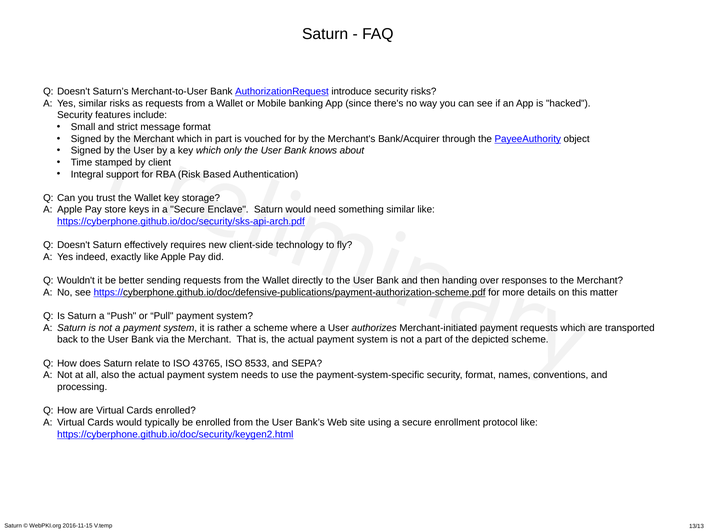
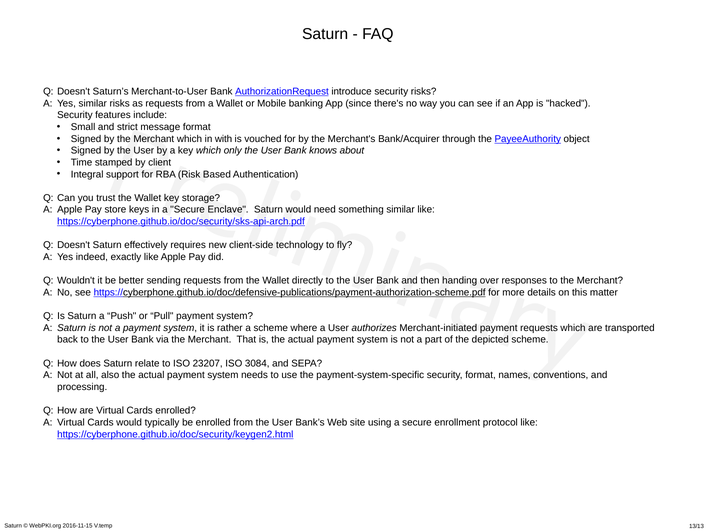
in part: part -> with (224, 139)
43765: 43765 -> 23207 (208, 363)
8533: 8533 -> 3084 (257, 363)
